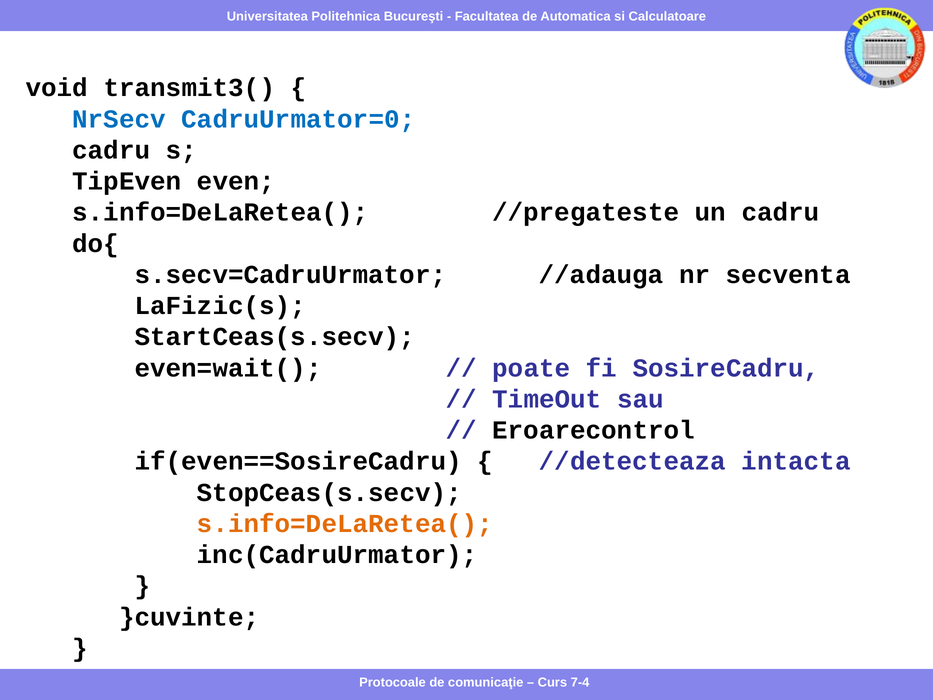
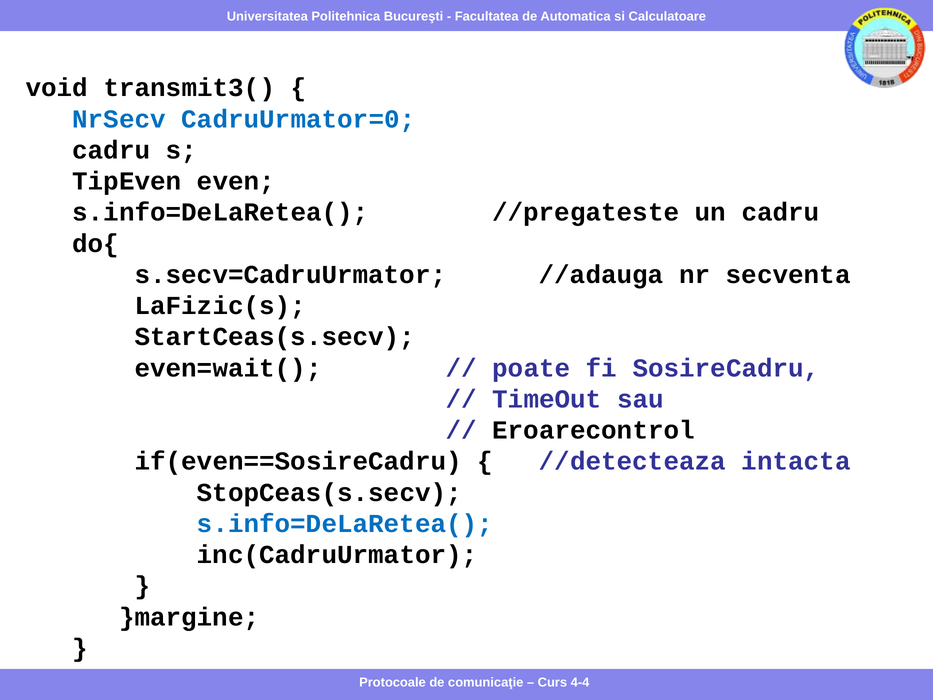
s.info=DeLaRetea( colour: orange -> blue (345, 523)
}cuvinte: }cuvinte -> }margine (189, 617)
7-4: 7-4 -> 4-4 (580, 682)
